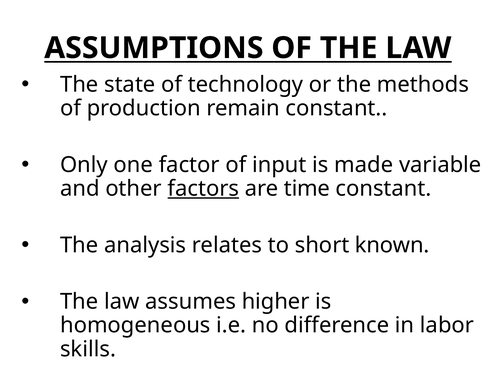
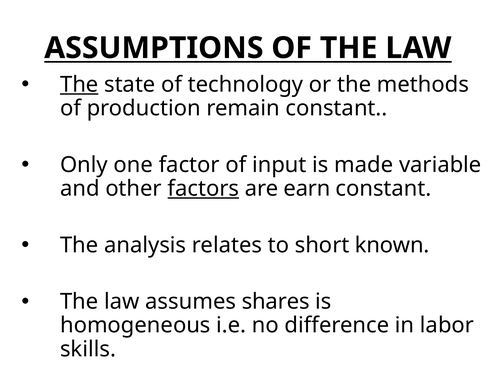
The underline: none -> present (79, 85)
time: time -> earn (307, 189)
higher: higher -> shares (276, 302)
